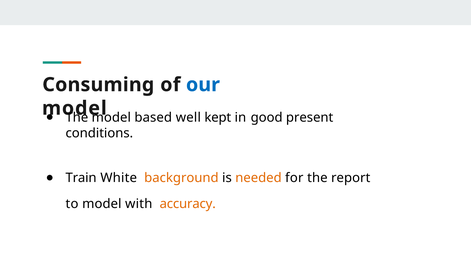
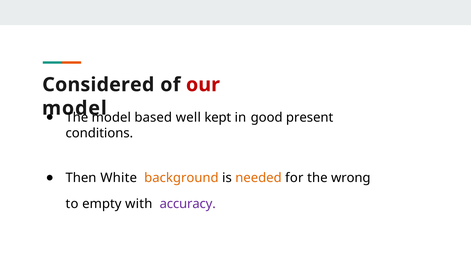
Consuming: Consuming -> Considered (98, 85)
our colour: blue -> red (203, 85)
Train: Train -> Then (81, 178)
report: report -> wrong (351, 178)
to model: model -> empty (102, 204)
accuracy colour: orange -> purple (188, 204)
